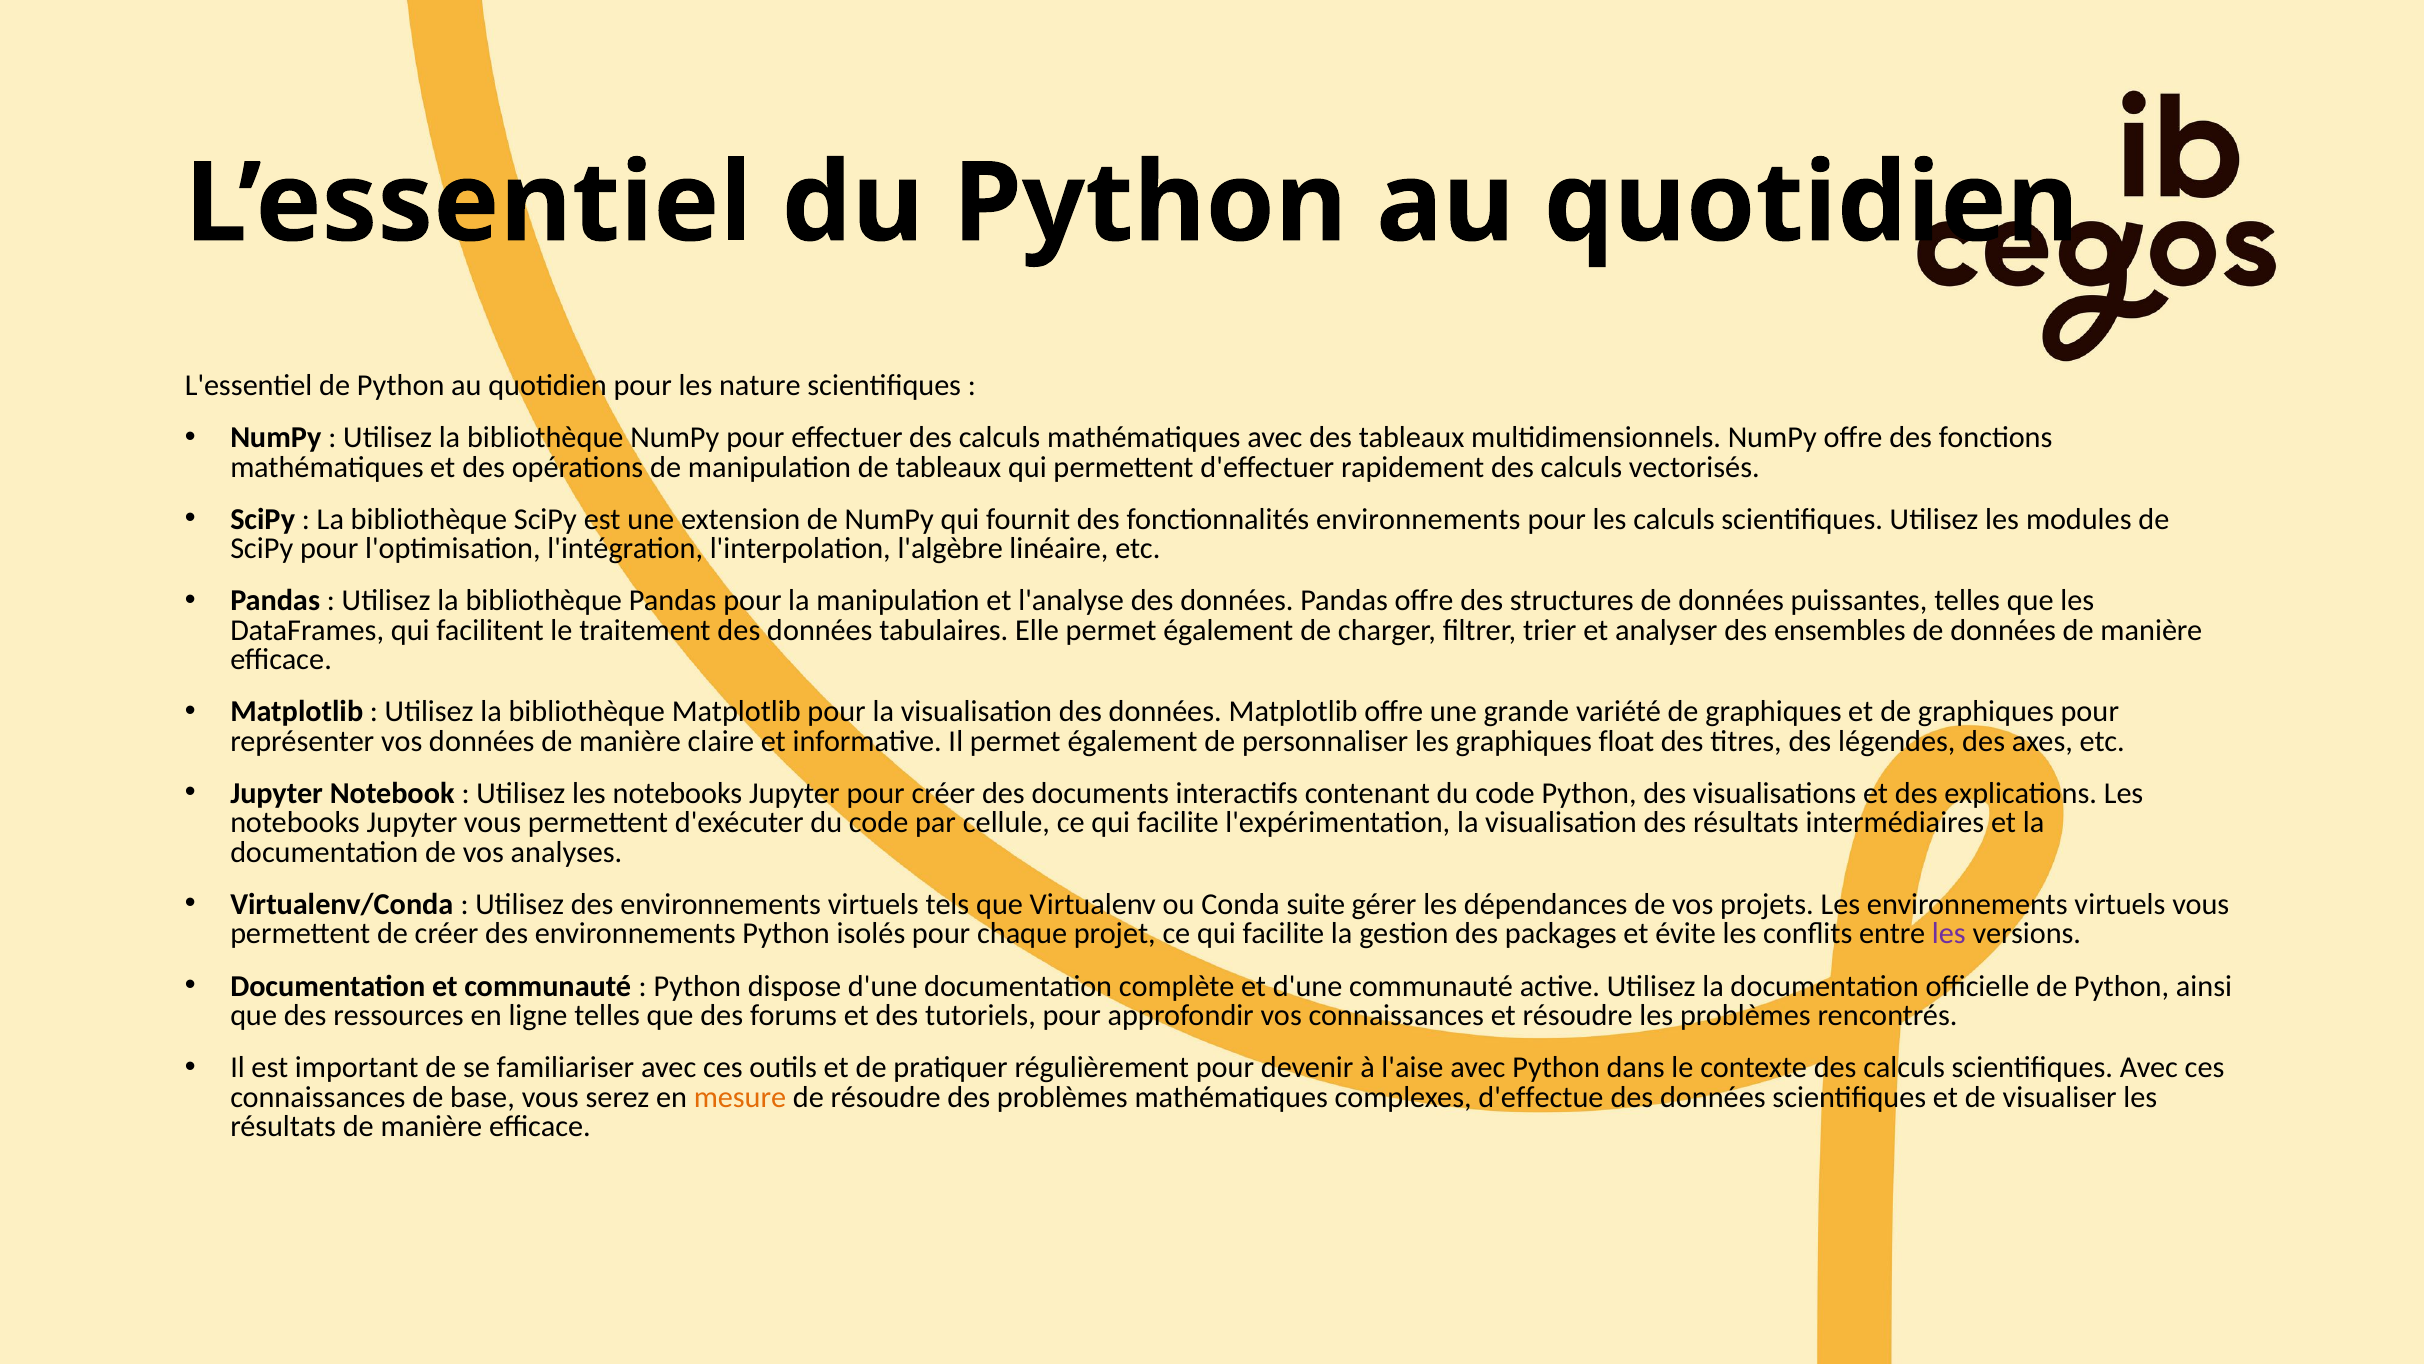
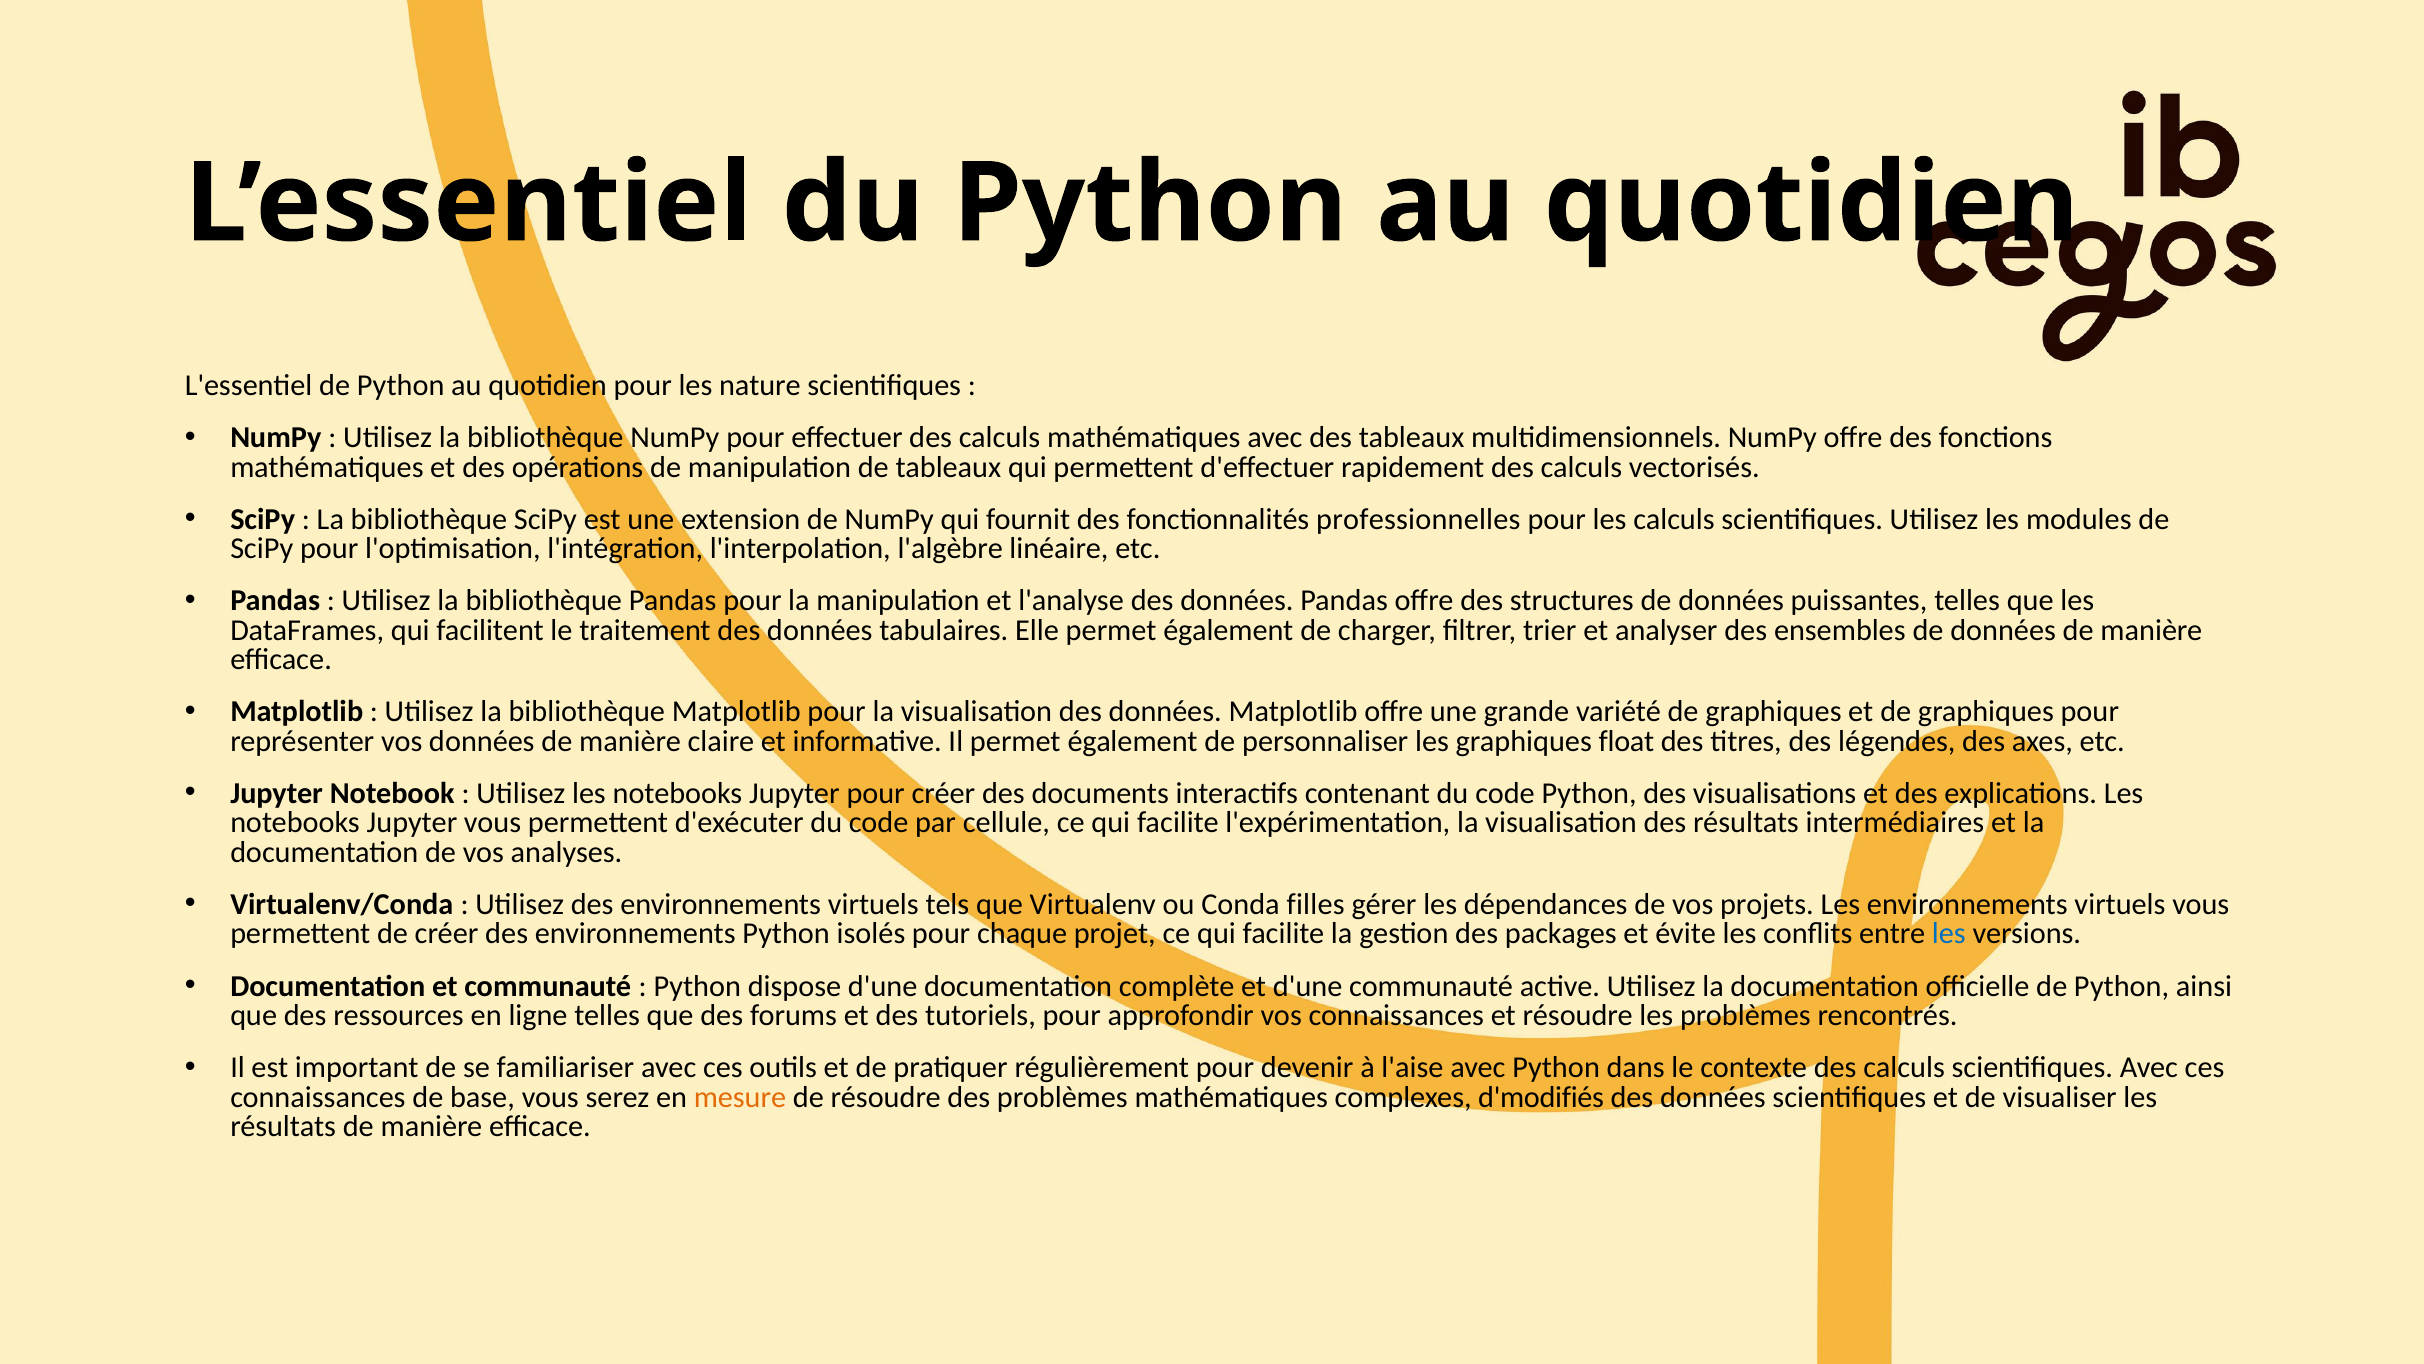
fonctionnalités environnements: environnements -> professionnelles (1418, 519)
suite: suite -> filles (1316, 904)
les colour: purple -> blue (1949, 934)
d'effectue: d'effectue -> d'modifiés (1541, 1097)
